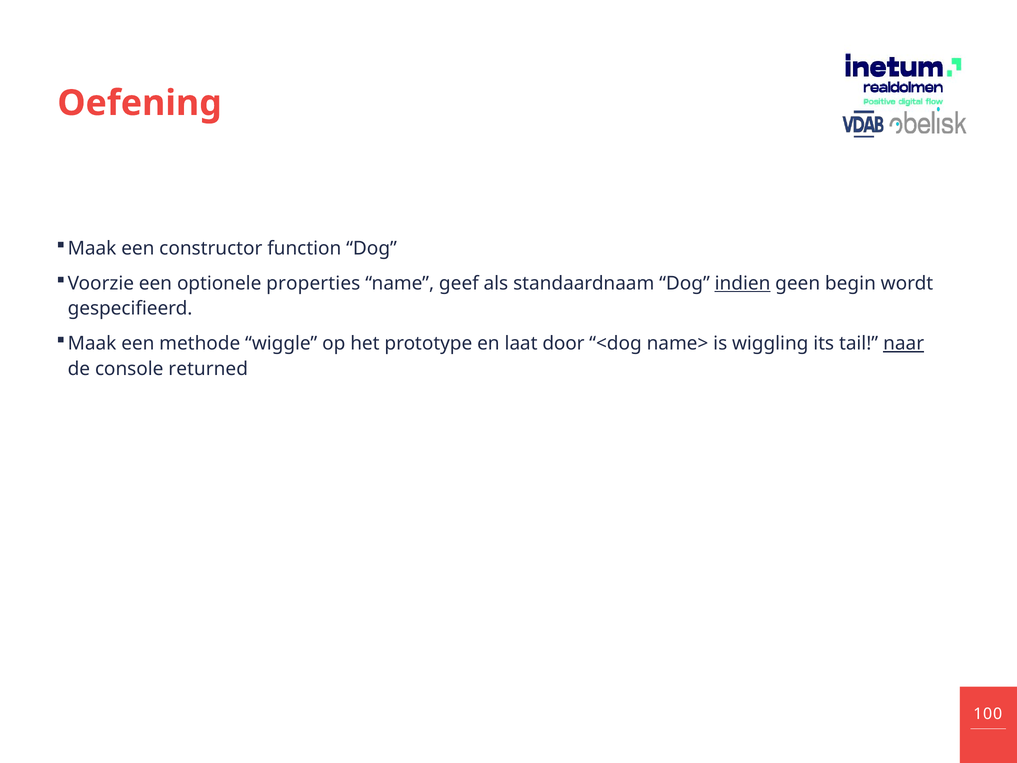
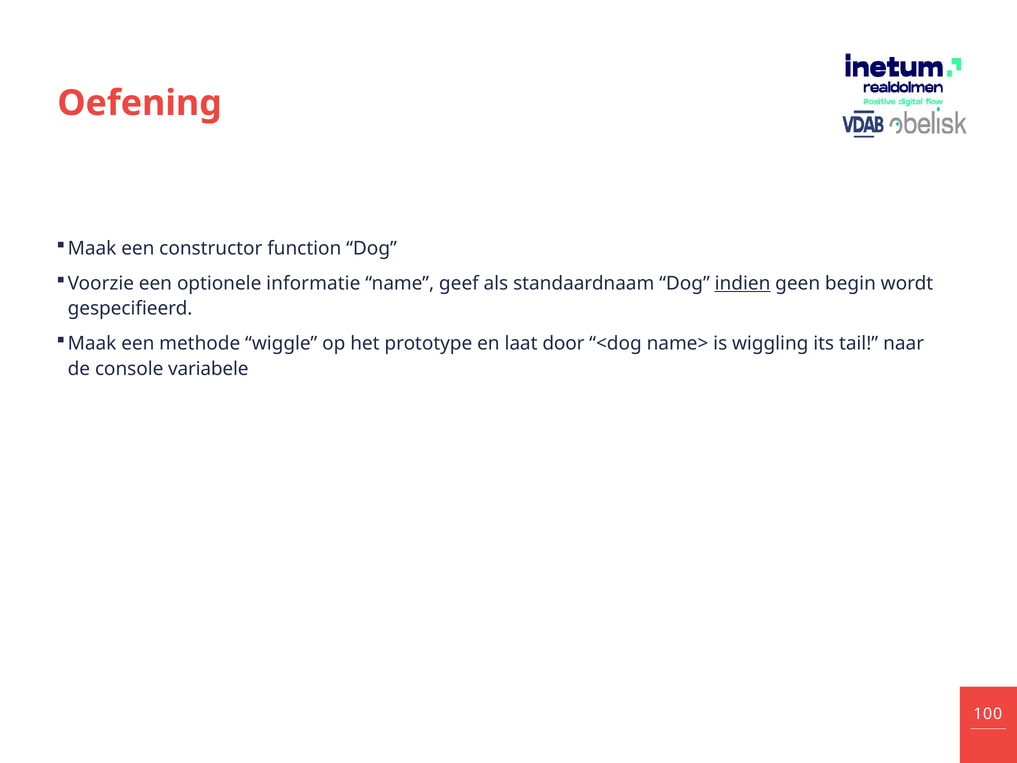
properties: properties -> informatie (313, 283)
naar underline: present -> none (904, 343)
returned: returned -> variabele (208, 369)
